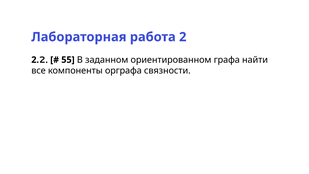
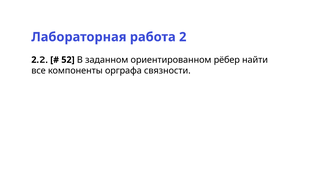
55: 55 -> 52 (68, 60)
графа: графа -> рёбер (227, 60)
